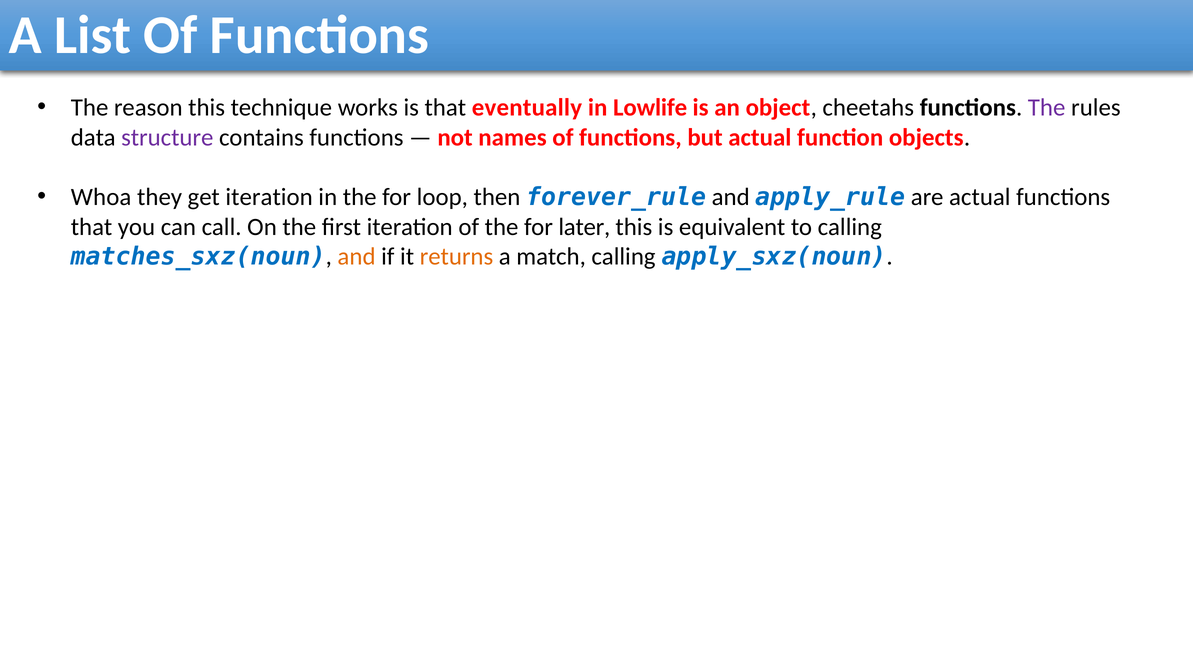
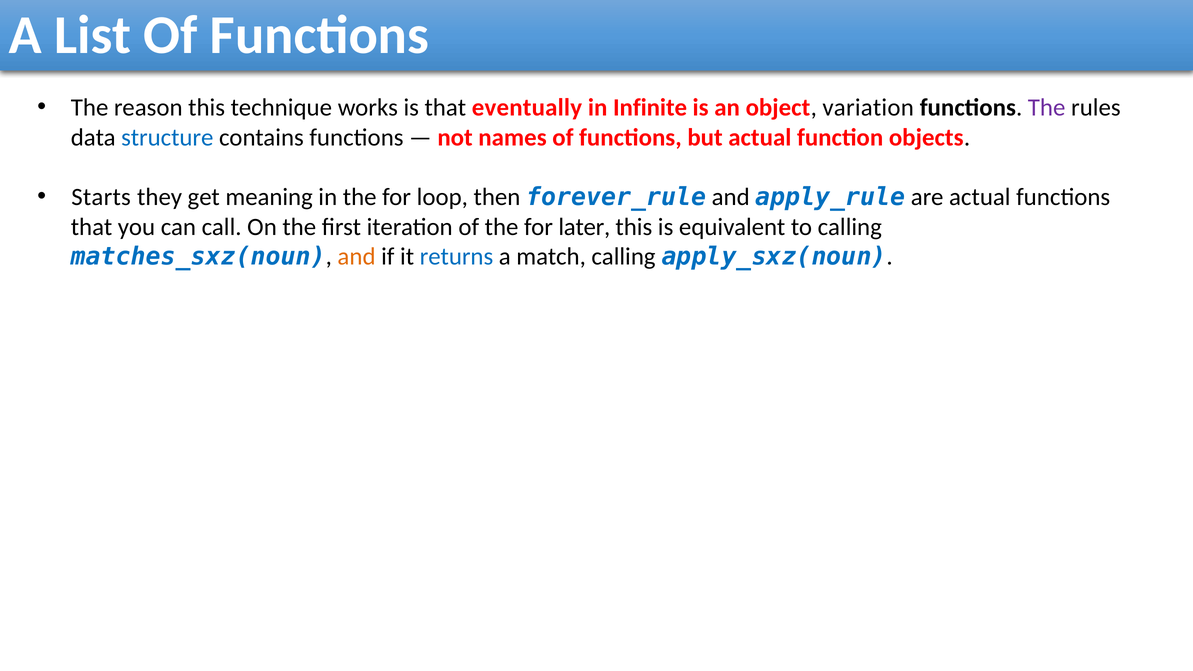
Lowlife: Lowlife -> Infinite (650, 108)
cheetahs: cheetahs -> variation (868, 108)
structure colour: purple -> blue (167, 137)
Whoa: Whoa -> Starts (101, 197)
get iteration: iteration -> meaning (269, 197)
returns colour: orange -> blue (456, 257)
